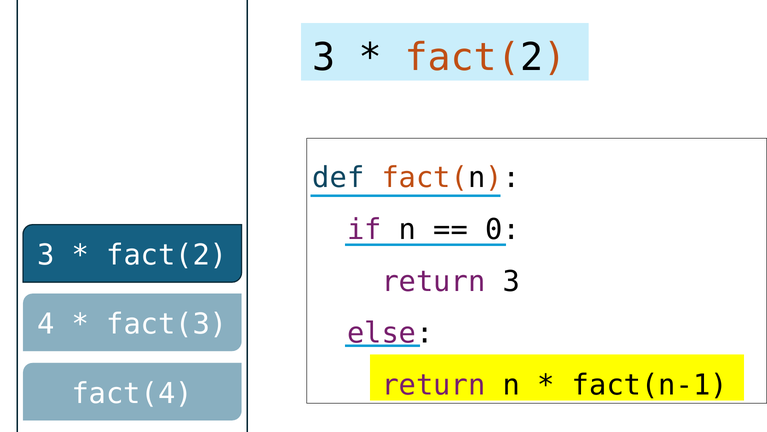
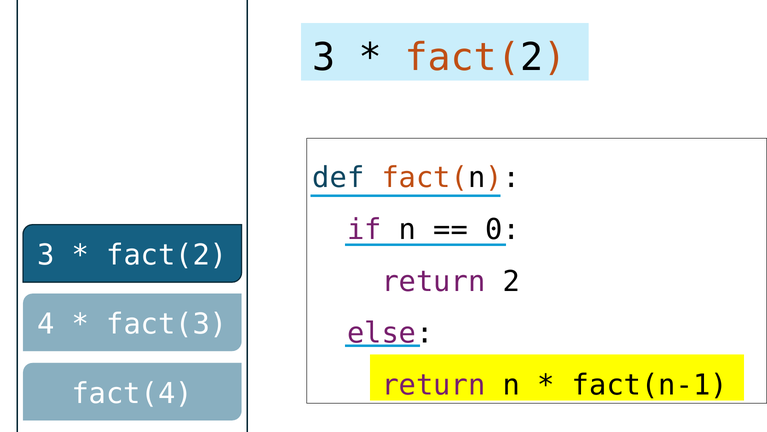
return 3: 3 -> 2 (511, 281)
